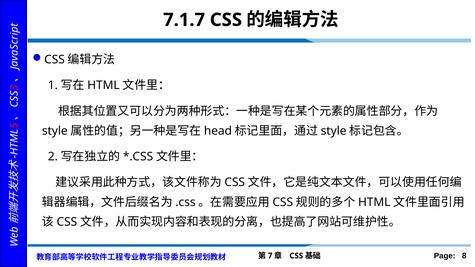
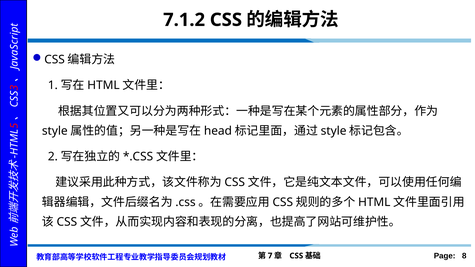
7.1.7: 7.1.7 -> 7.1.2 (184, 20)
